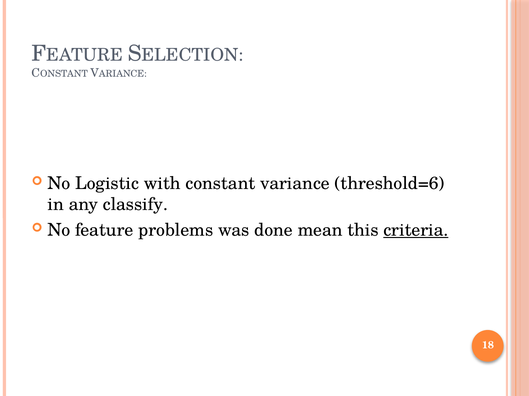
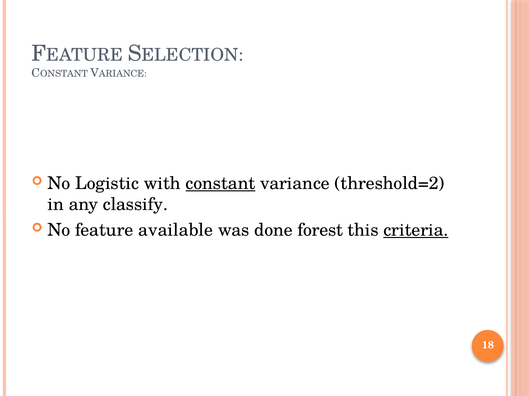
constant underline: none -> present (220, 184)
threshold=6: threshold=6 -> threshold=2 (390, 184)
problems: problems -> available (176, 230)
mean: mean -> forest (320, 230)
